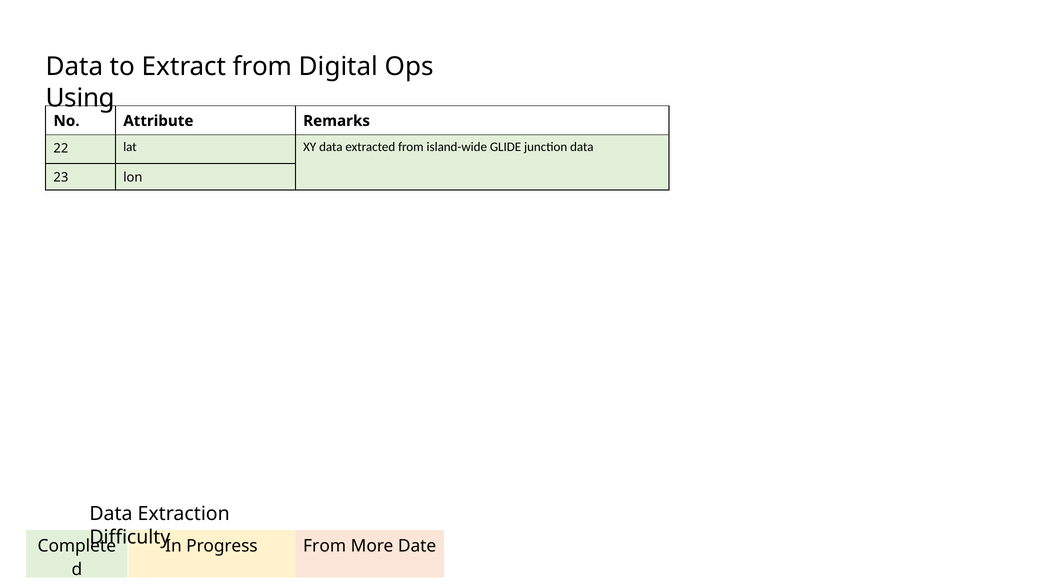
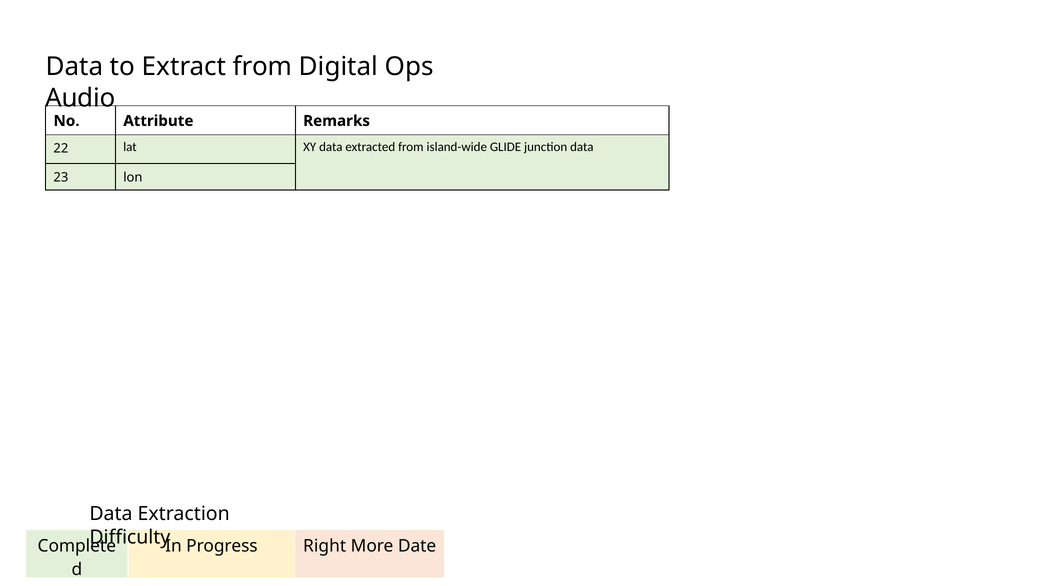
Using: Using -> Audio (80, 98)
Progress From: From -> Right (325, 546)
